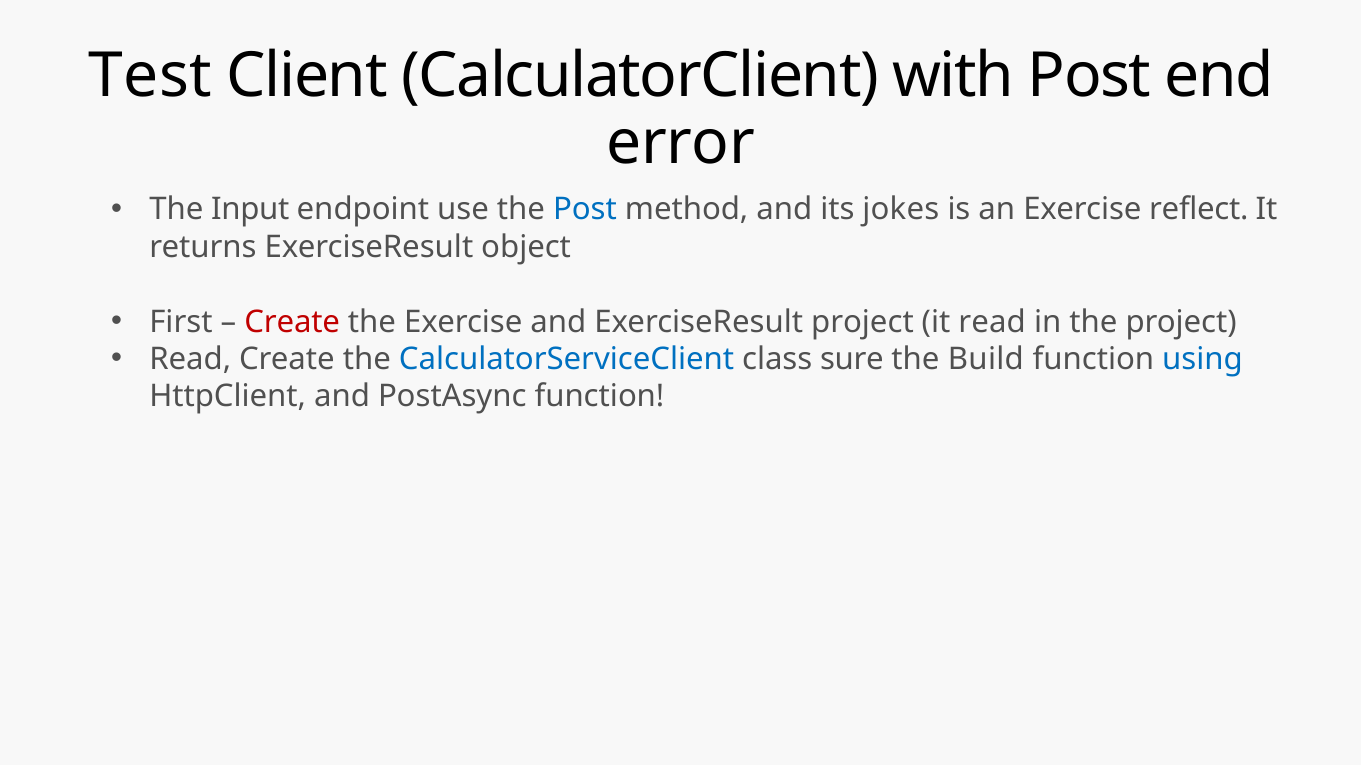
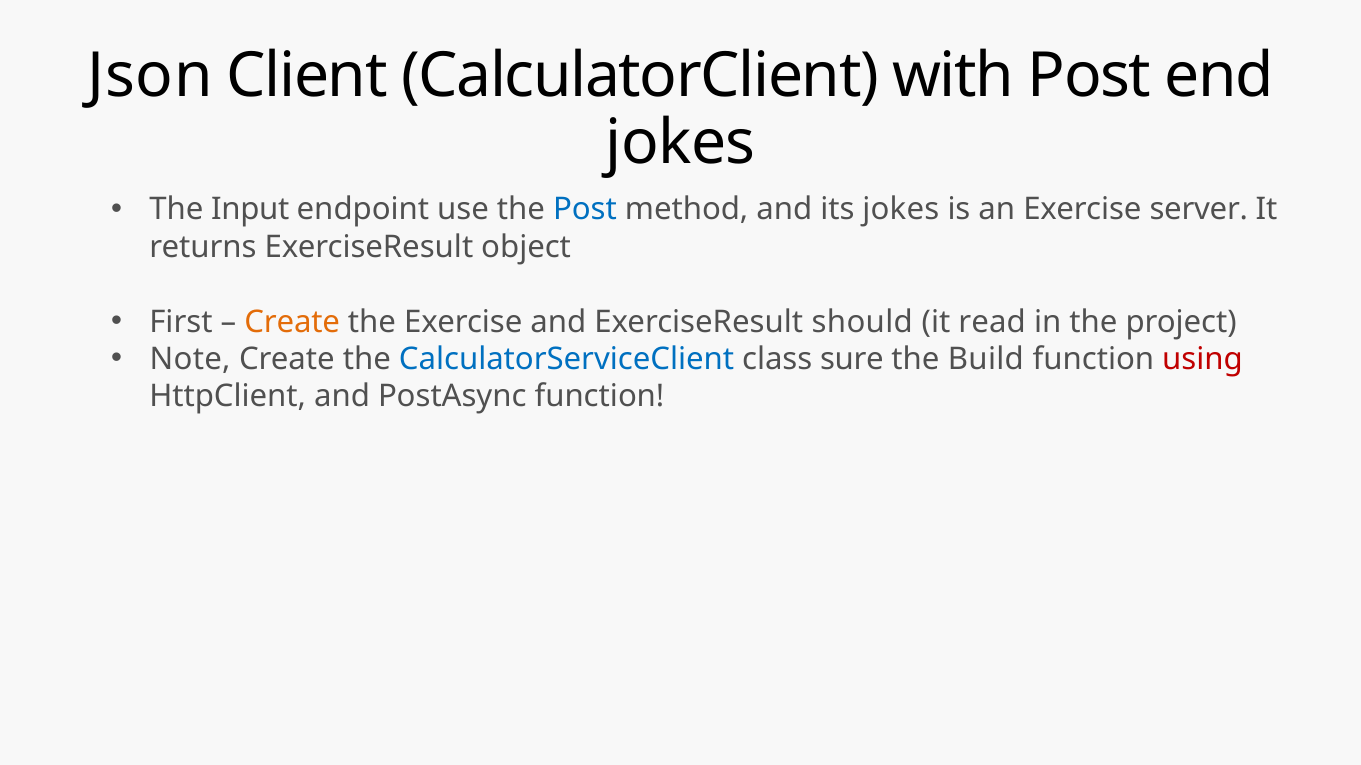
Test: Test -> Json (150, 76)
error: error -> jokes (681, 143)
reflect: reflect -> server (1199, 210)
Create colour: red -> orange (292, 322)
ExerciseResult project: project -> should (862, 322)
Read: Read -> Note (190, 359)
using colour: blue -> red (1203, 359)
